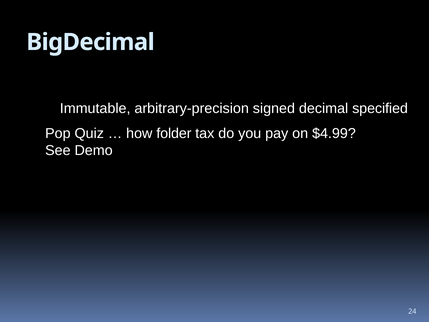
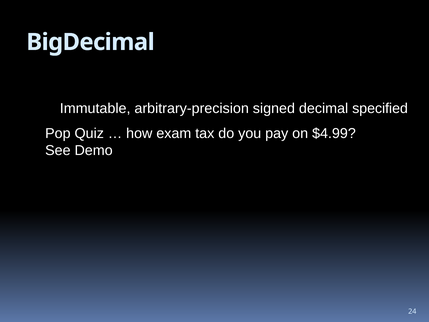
folder: folder -> exam (174, 133)
